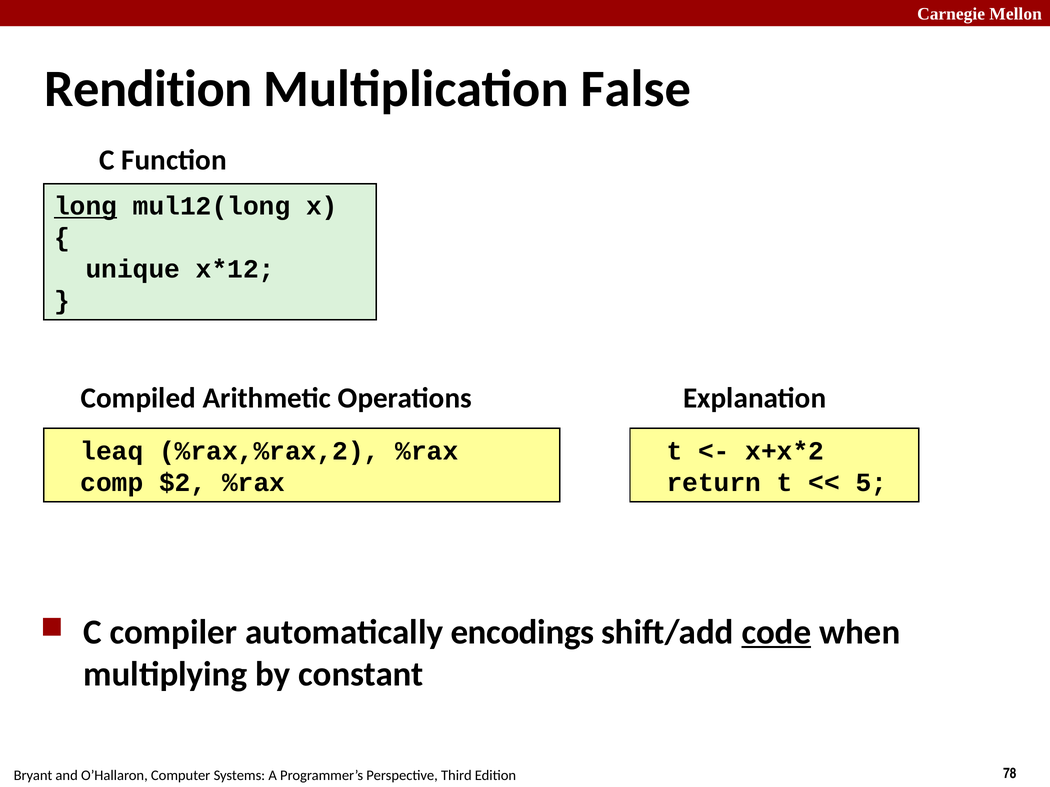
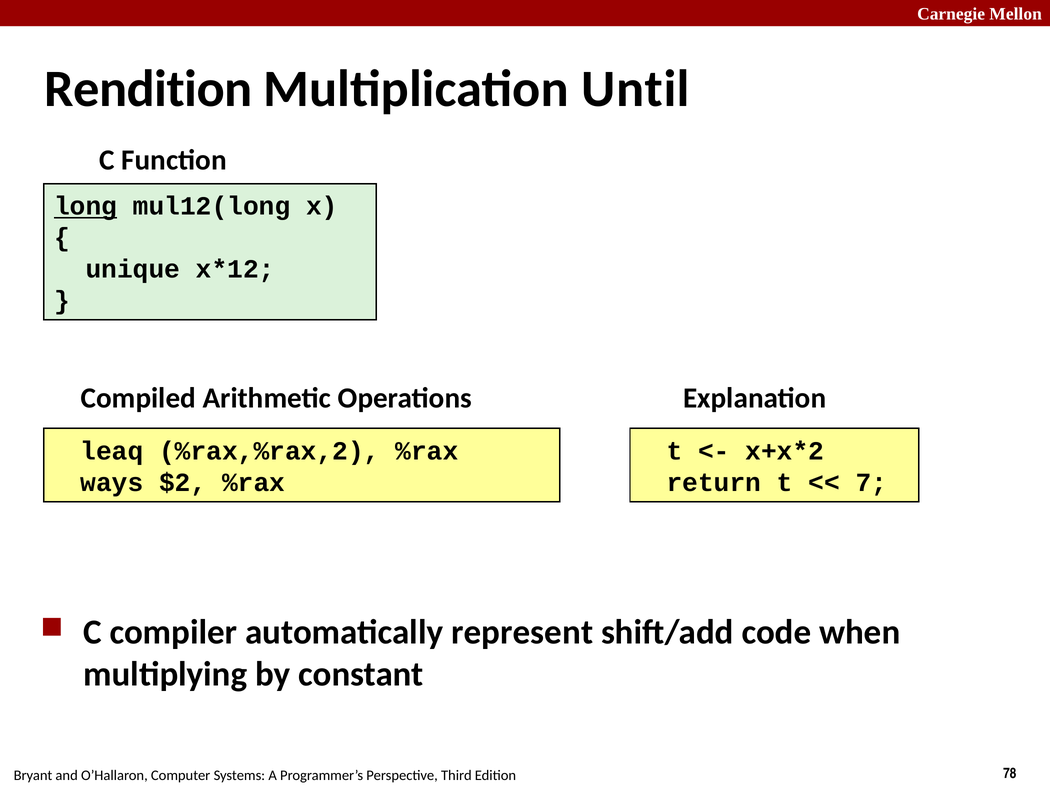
False: False -> Until (636, 89)
comp: comp -> ways (112, 483)
5: 5 -> 7 (871, 483)
encodings: encodings -> represent (522, 632)
code underline: present -> none (776, 632)
